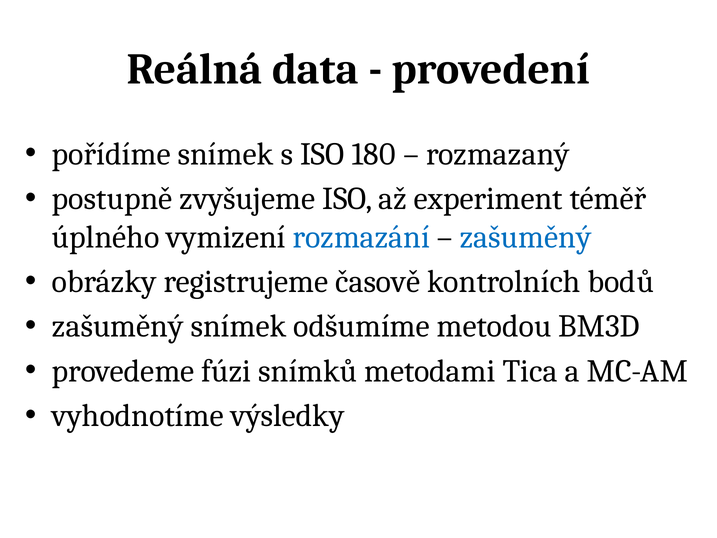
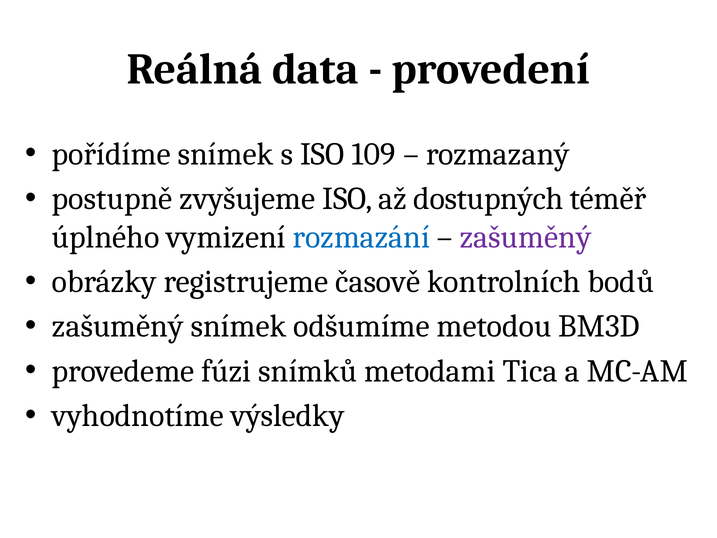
180: 180 -> 109 (374, 154)
experiment: experiment -> dostupných (488, 199)
zašuměný colour: blue -> purple (526, 237)
